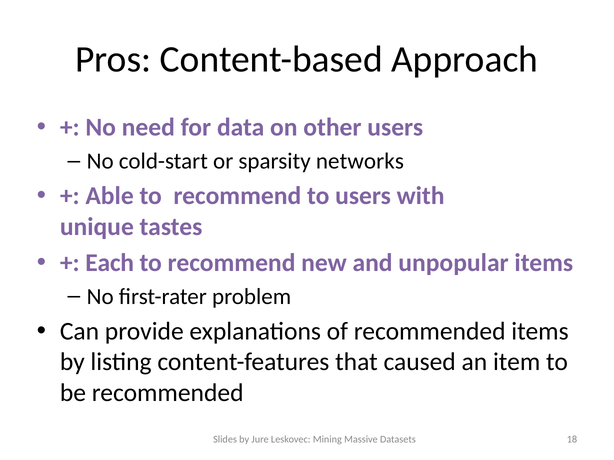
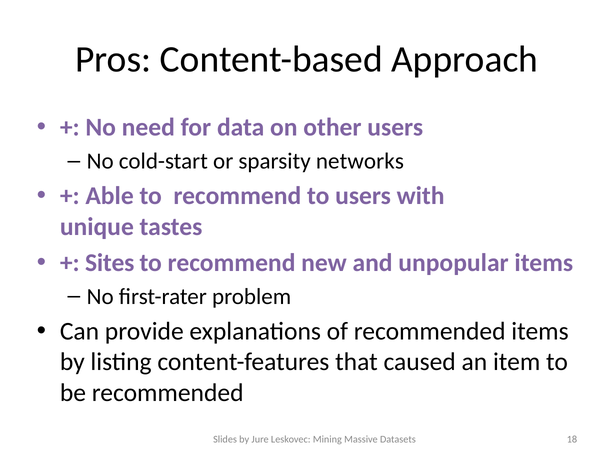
Each: Each -> Sites (110, 263)
